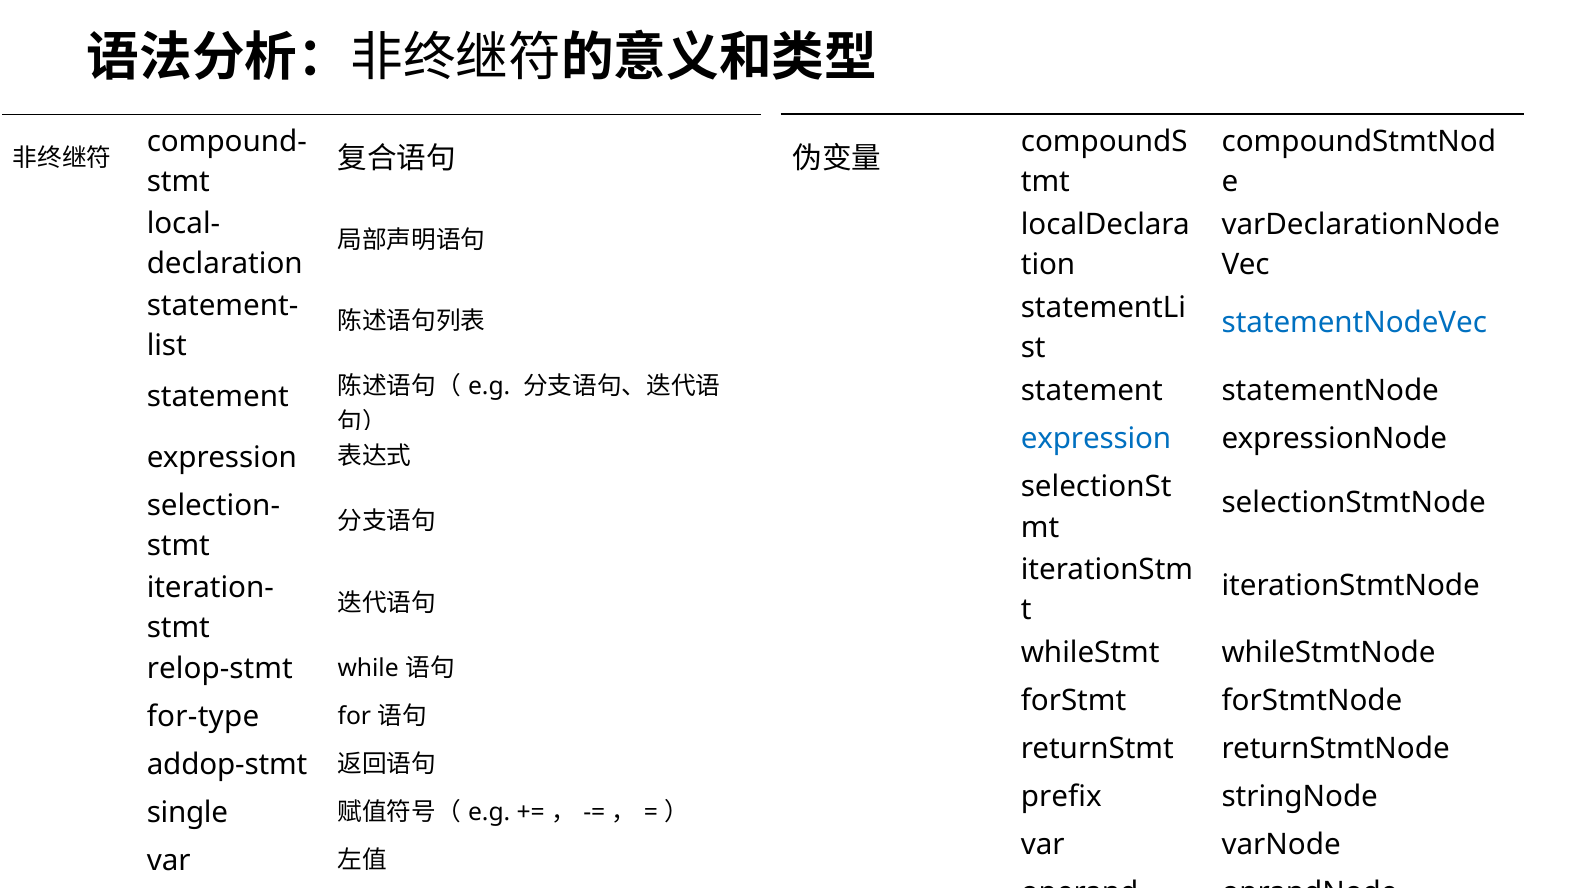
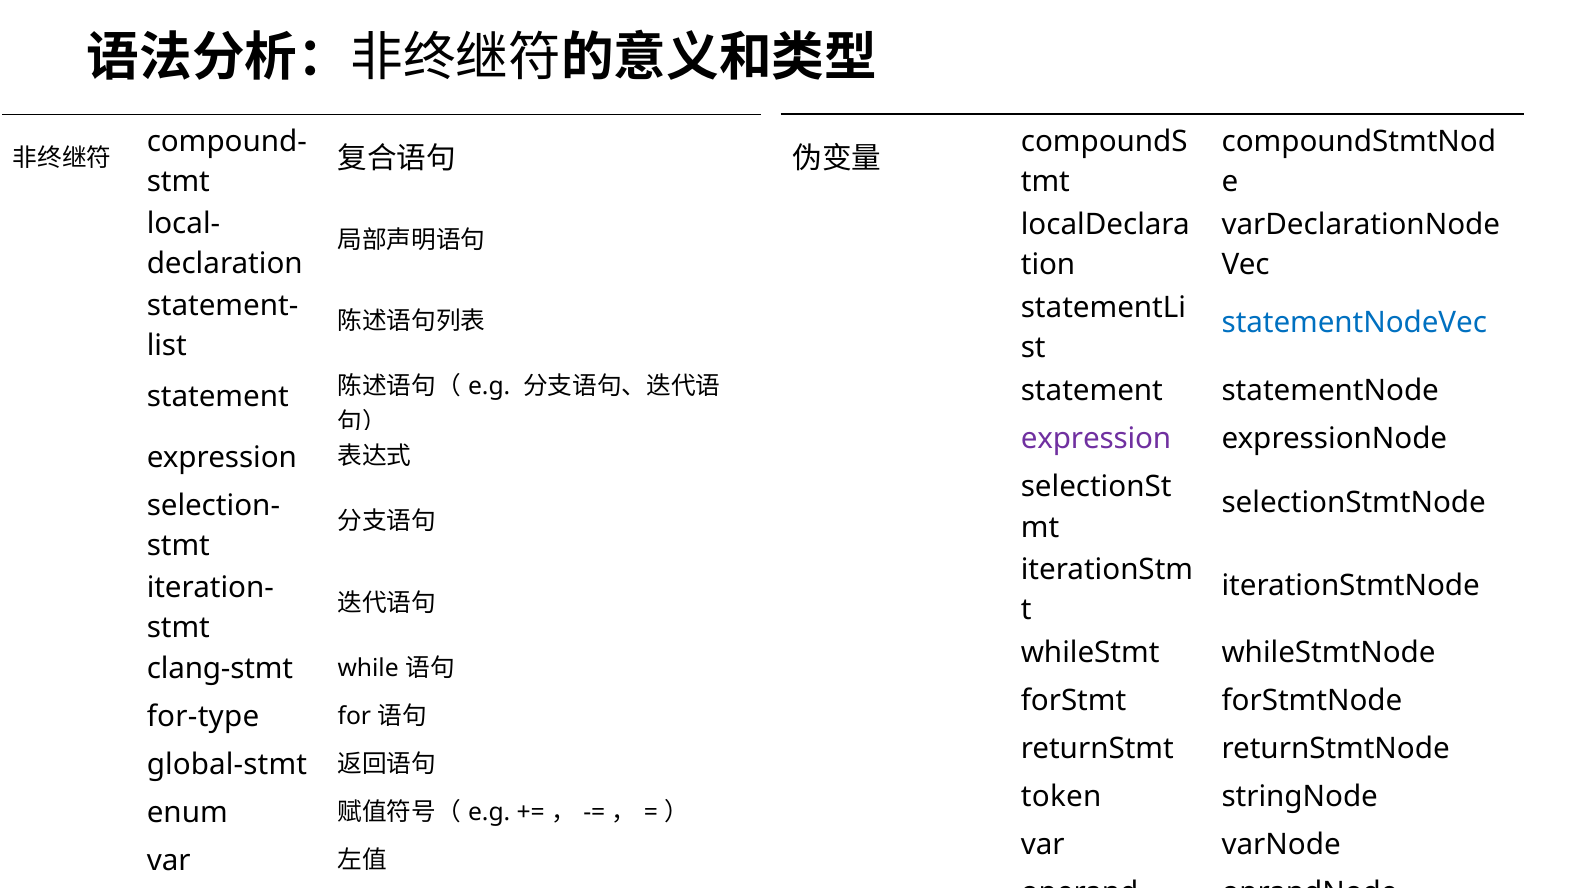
expression colour: blue -> purple (1096, 439)
relop-stmt: relop-stmt -> clang-stmt (220, 669)
addop-stmt: addop-stmt -> global-stmt (227, 765)
prefix: prefix -> token (1061, 797)
single: single -> enum (187, 813)
